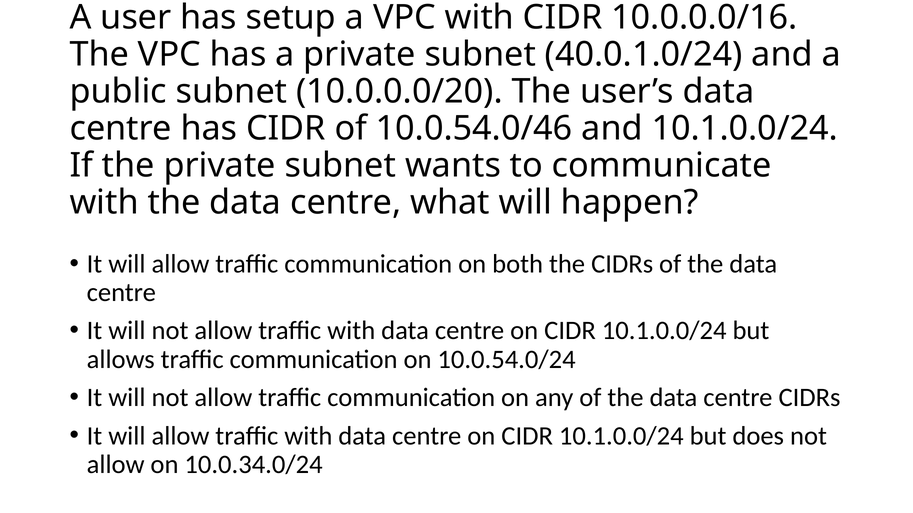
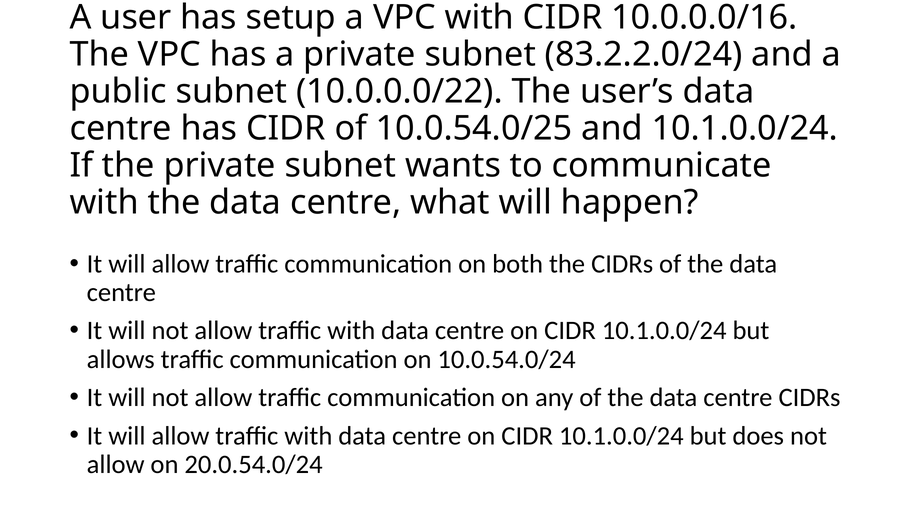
40.0.1.0/24: 40.0.1.0/24 -> 83.2.2.0/24 (644, 55)
10.0.0.0/20: 10.0.0.0/20 -> 10.0.0.0/22 (399, 92)
10.0.54.0/46: 10.0.54.0/46 -> 10.0.54.0/25 (474, 129)
10.0.34.0/24: 10.0.34.0/24 -> 20.0.54.0/24 (254, 465)
